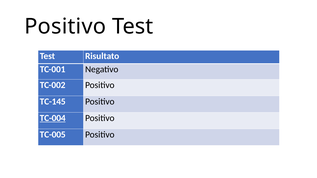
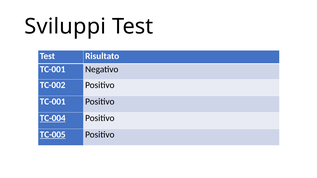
Positivo: Positivo -> Sviluppi (65, 27)
TC-145: TC-145 -> TC-001 (53, 102)
TC-005 underline: none -> present (53, 135)
